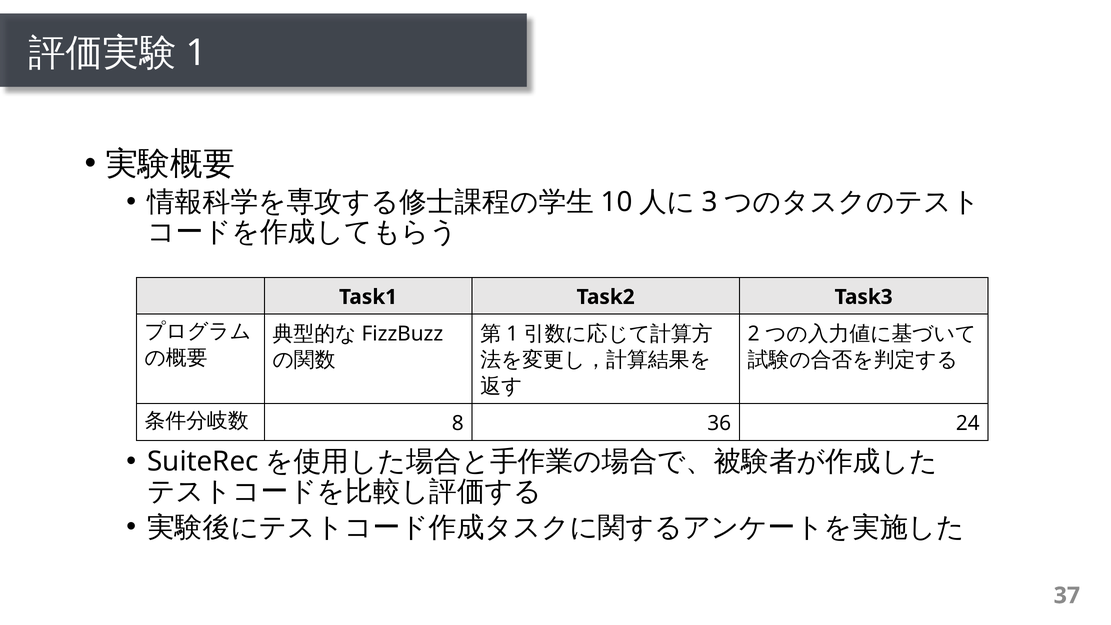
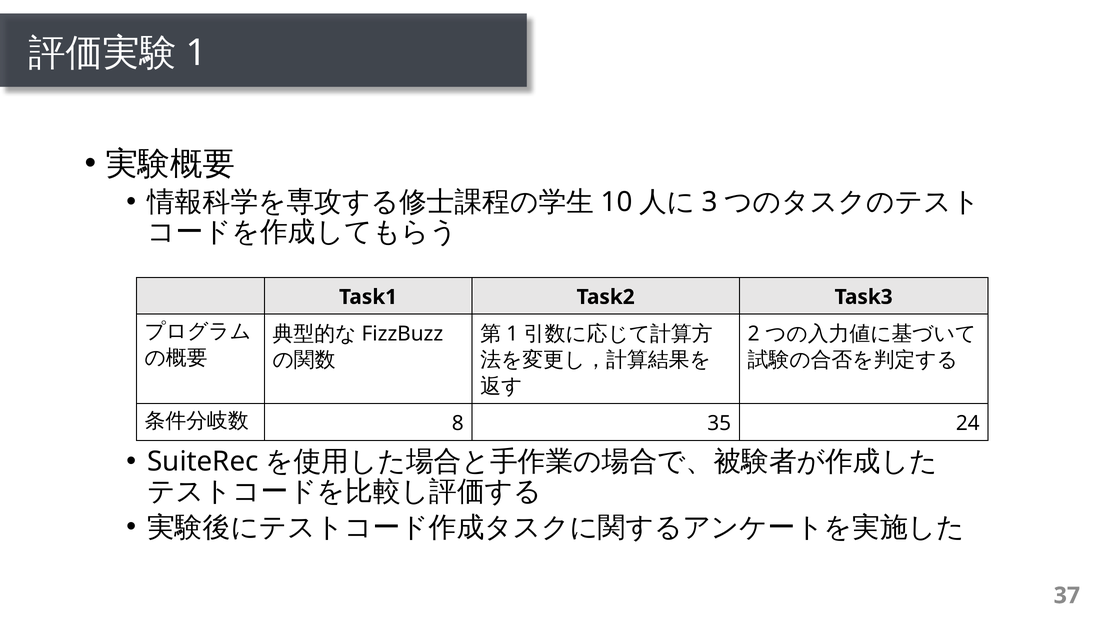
36: 36 -> 35 (719, 423)
